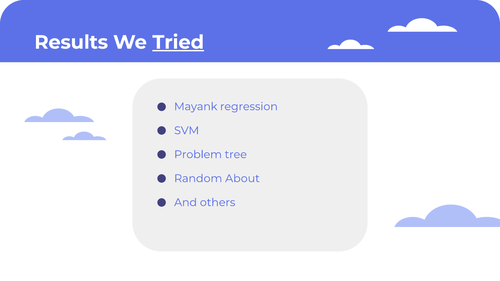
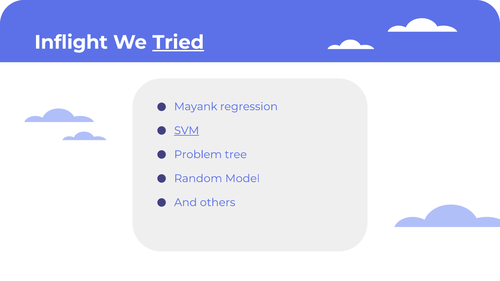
Results: Results -> Inflight (71, 42)
SVM underline: none -> present (187, 131)
About: About -> Model (242, 179)
